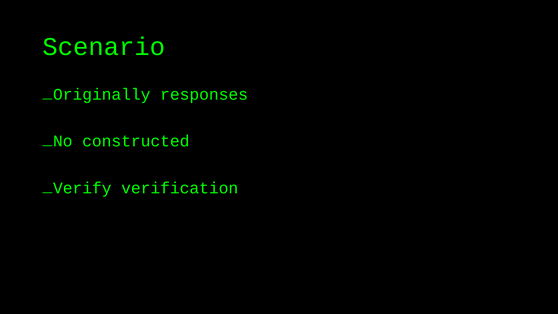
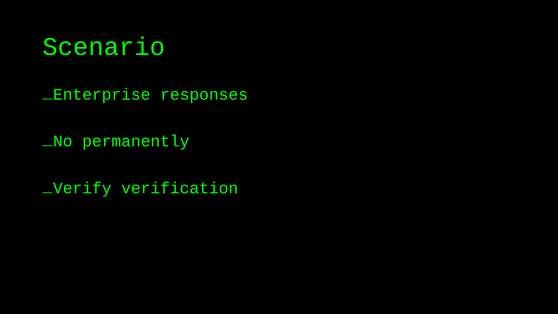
Originally: Originally -> Enterprise (102, 94)
constructed: constructed -> permanently (136, 141)
